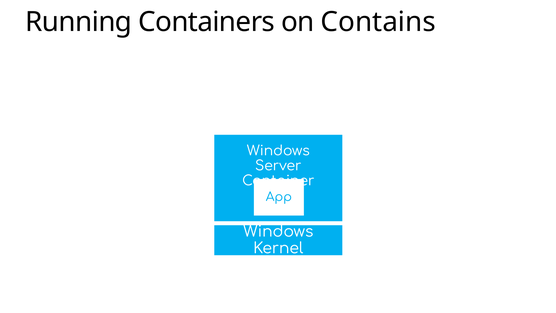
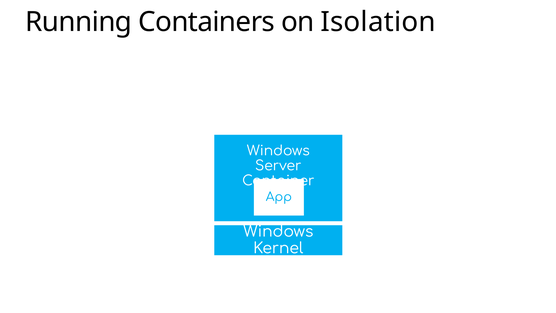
Contains: Contains -> Isolation (378, 22)
